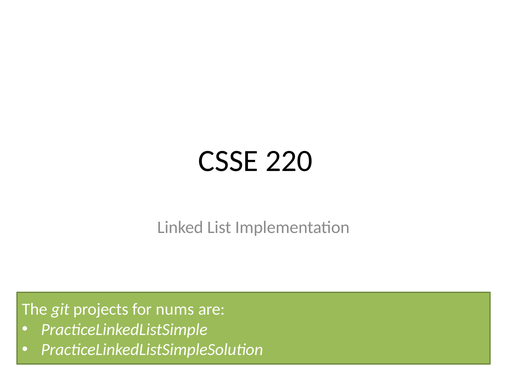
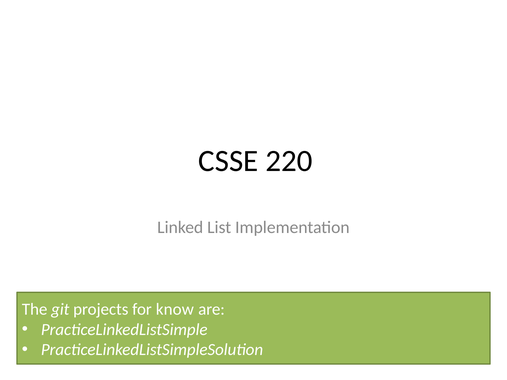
nums: nums -> know (175, 309)
